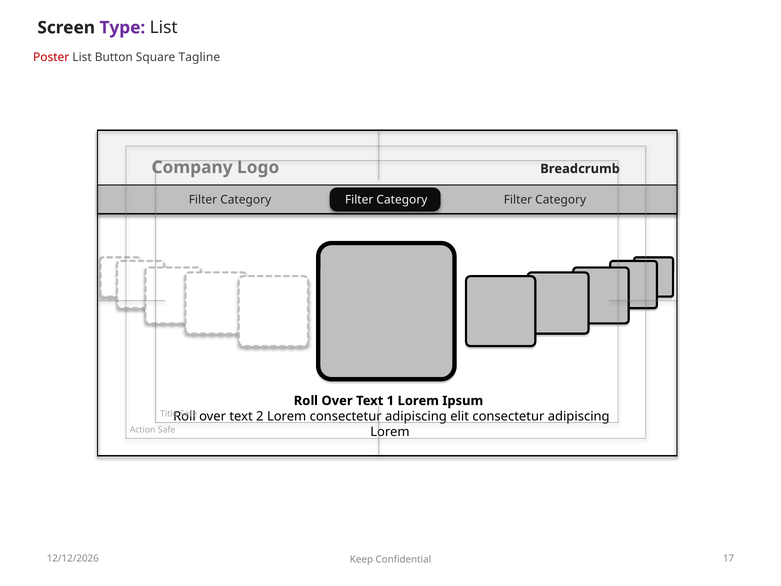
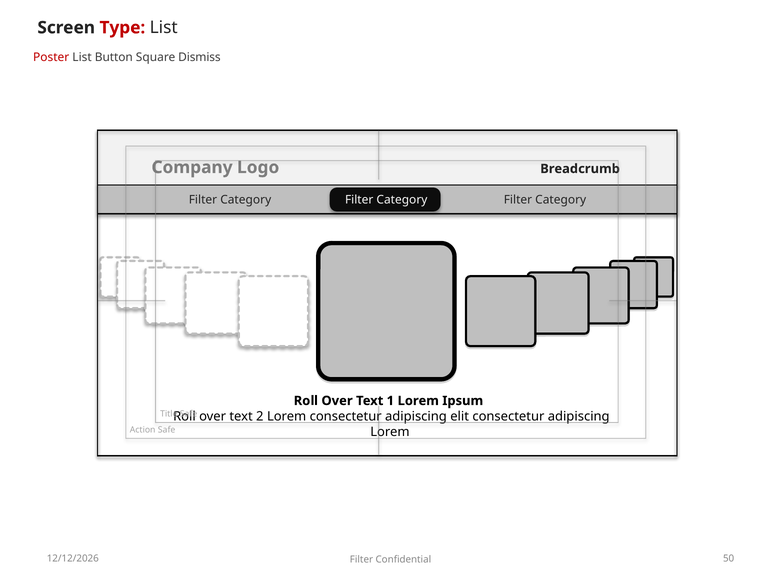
Type colour: purple -> red (122, 28)
Tagline: Tagline -> Dismiss (199, 57)
Keep: Keep -> Filter (361, 559)
17: 17 -> 50 (729, 558)
